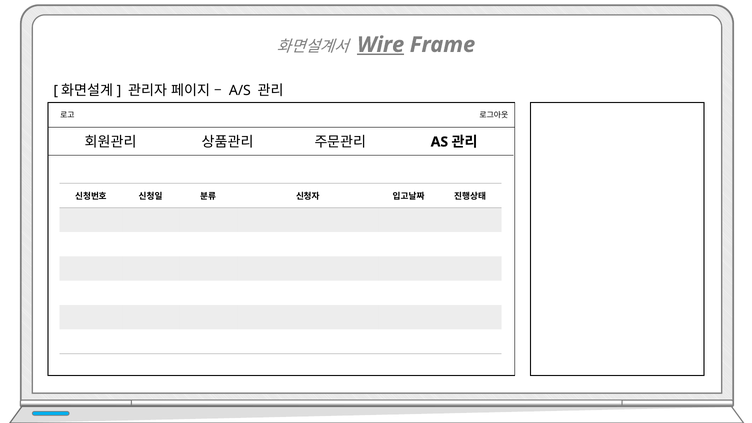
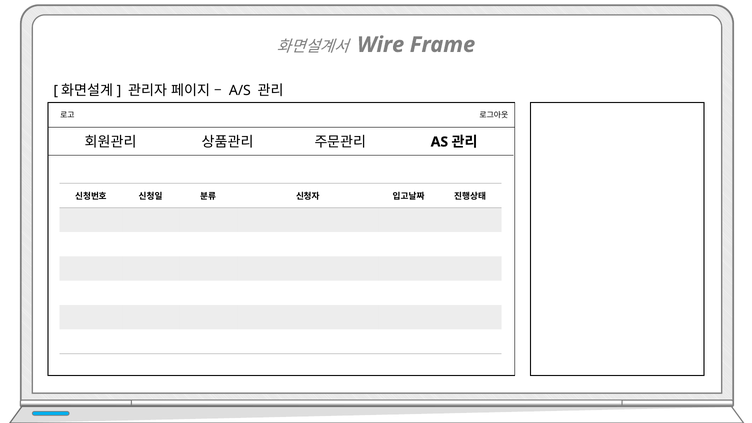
Wire underline: present -> none (381, 45)
